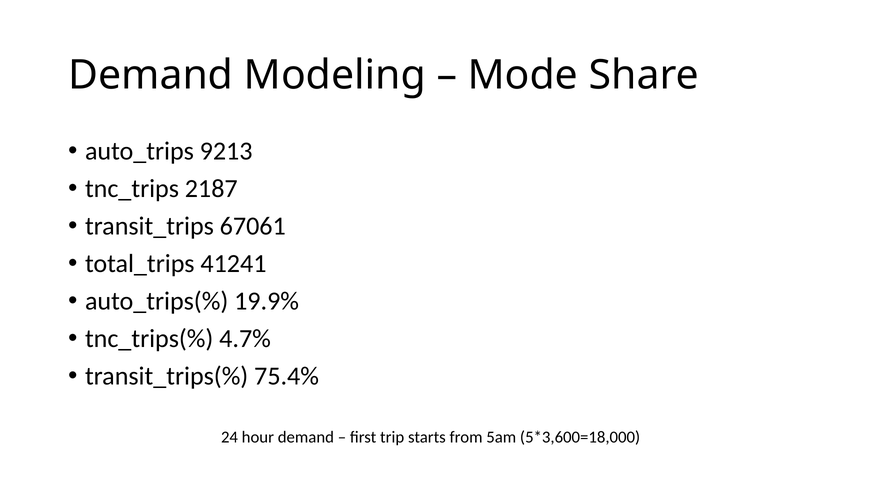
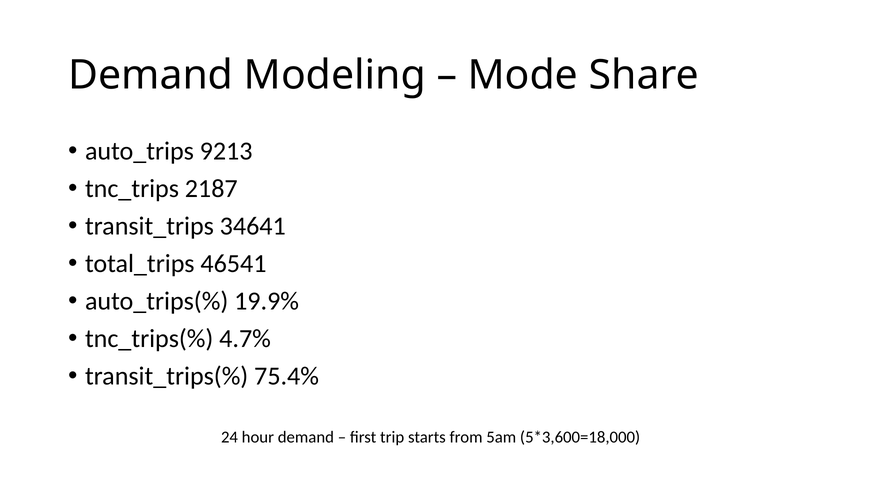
67061: 67061 -> 34641 (253, 226)
41241: 41241 -> 46541 (233, 264)
